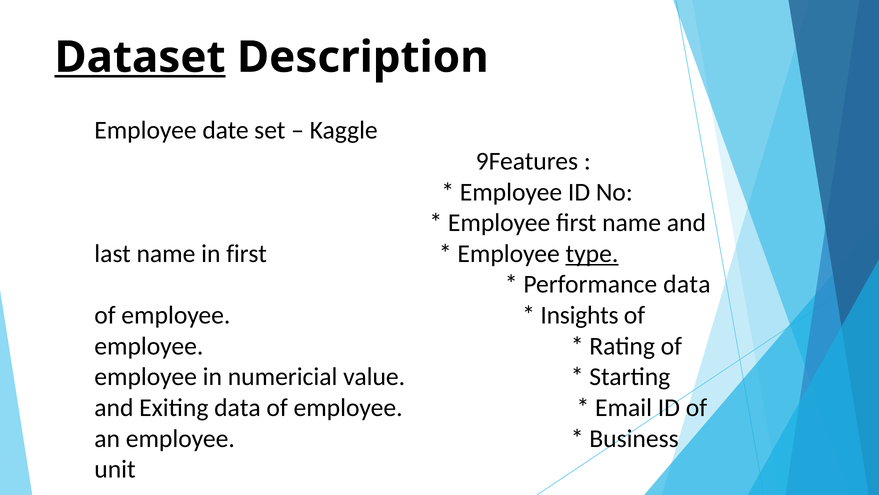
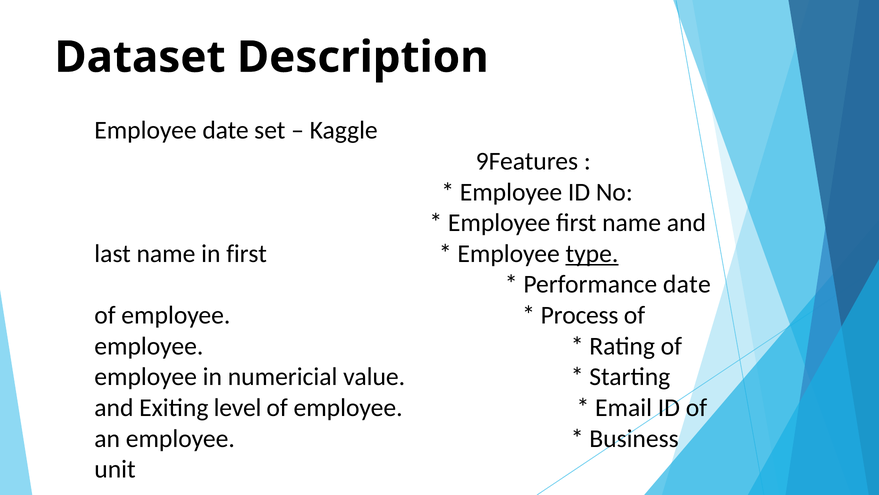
Dataset underline: present -> none (140, 57)
Performance data: data -> date (687, 284)
Insights: Insights -> Process (580, 315)
Exiting data: data -> level (238, 407)
